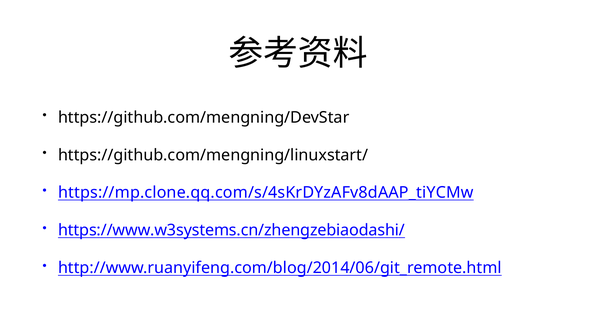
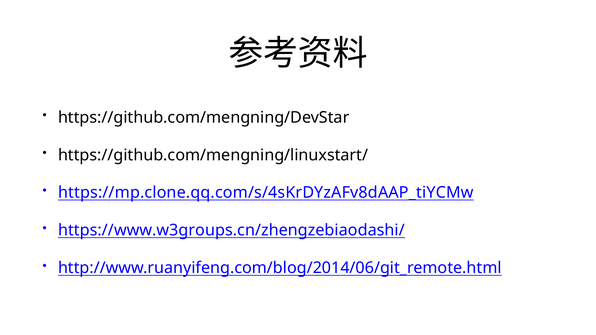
https://www.w3systems.cn/zhengzebiaodashi/: https://www.w3systems.cn/zhengzebiaodashi/ -> https://www.w3groups.cn/zhengzebiaodashi/ (231, 230)
